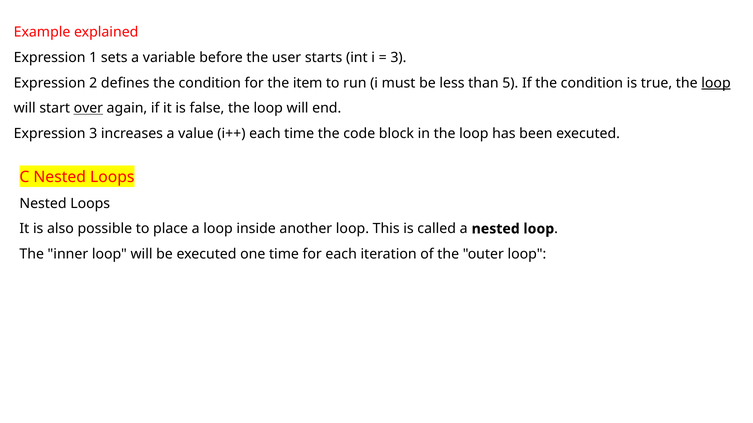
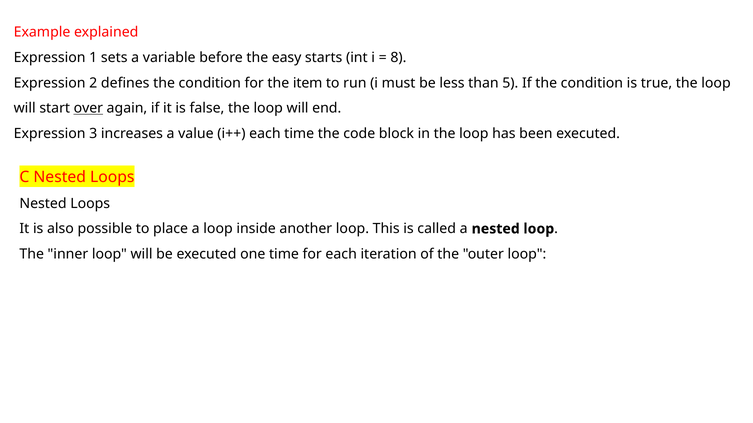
user: user -> easy (287, 58)
3: 3 -> 8 (398, 58)
loop underline: present -> none (716, 83)
